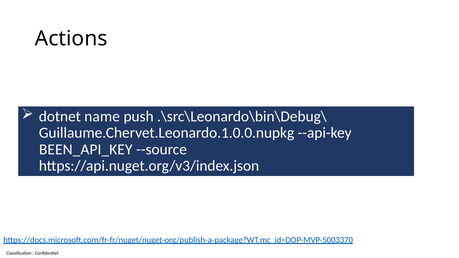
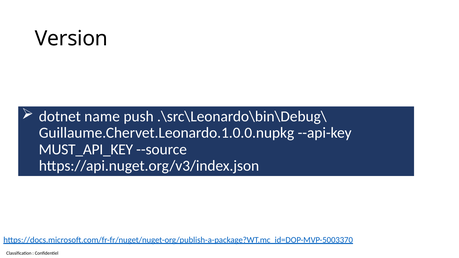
Actions: Actions -> Version (71, 39)
BEEN_API_KEY: BEEN_API_KEY -> MUST_API_KEY (86, 150)
